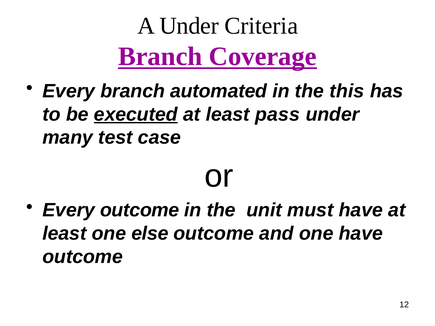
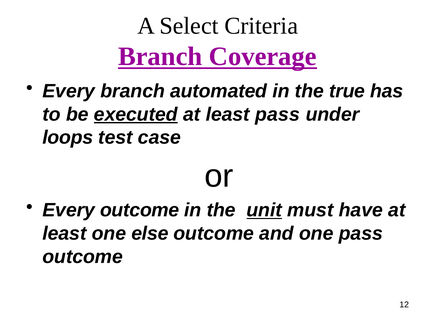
A Under: Under -> Select (189, 26)
this: this -> true (347, 91)
many: many -> loops (68, 138)
unit underline: none -> present (264, 210)
one have: have -> pass (361, 234)
